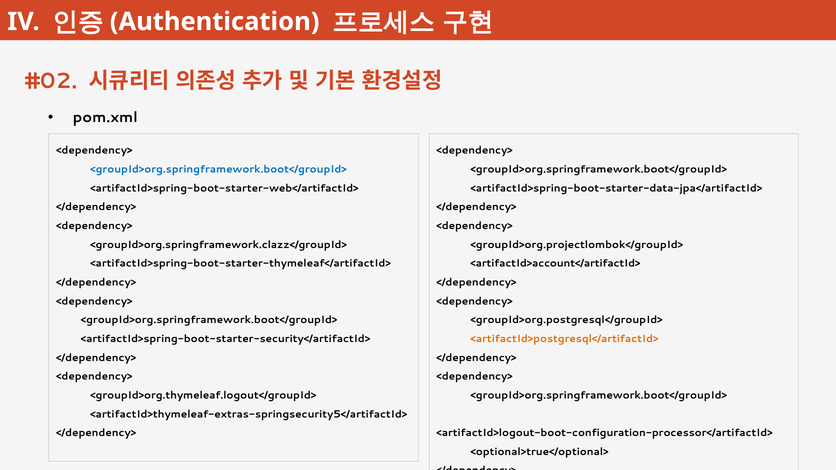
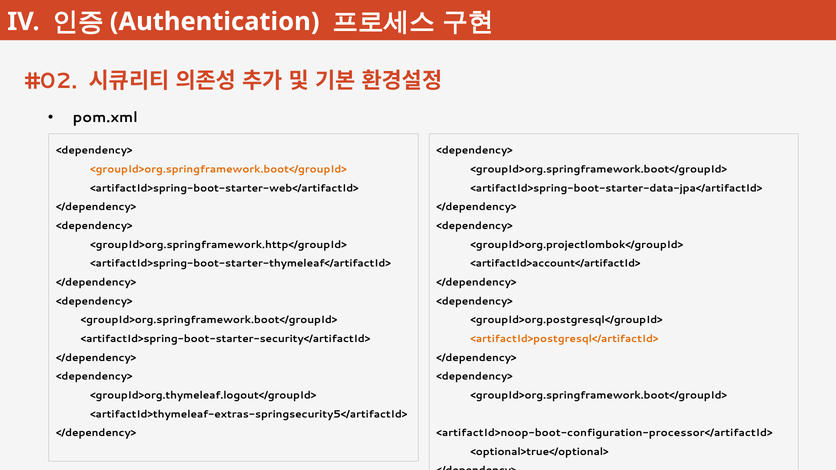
<groupId>org.springframework.boot</groupId> colour: blue -> orange (219, 169)
<groupId>org.springframework.clazz</groupId>: <groupId>org.springframework.clazz</groupId> -> <groupId>org.springframework.http</groupId> (218, 245)
<artifactId>logout-boot-configuration-processor</artifactId>: <artifactId>logout-boot-configuration-processor</artifactId> -> <artifactId>noop-boot-configuration-processor</artifactId> (604, 433)
